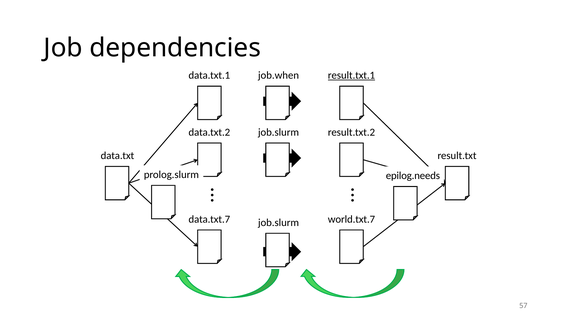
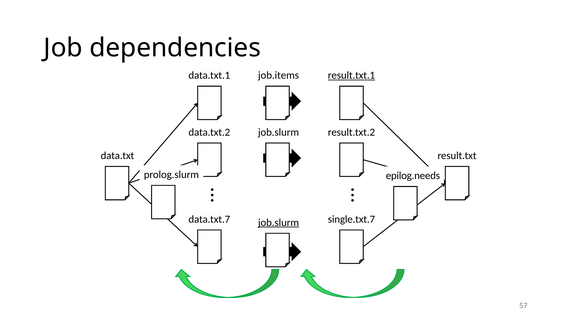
job.when: job.when -> job.items (279, 75)
world.txt.7: world.txt.7 -> single.txt.7 (351, 219)
job.slurm underline: none -> present (279, 223)
